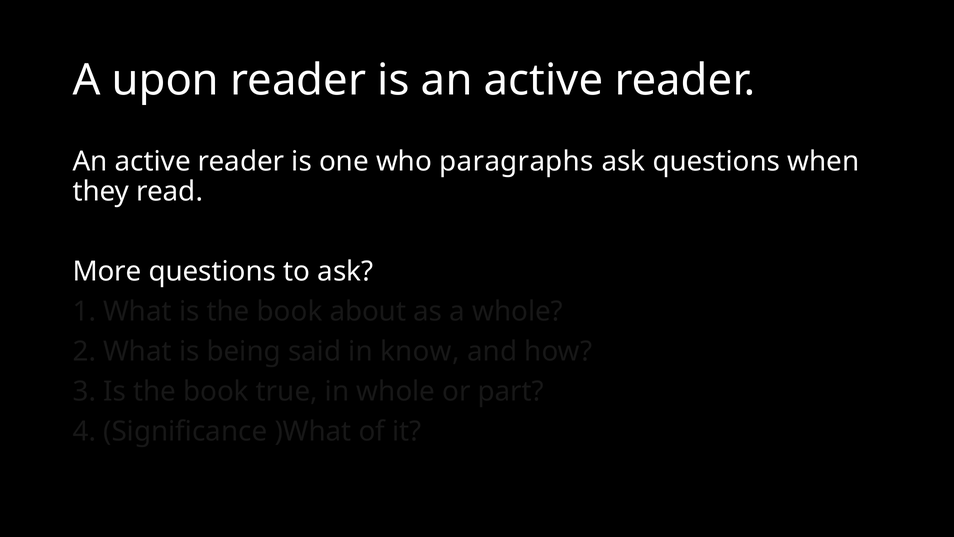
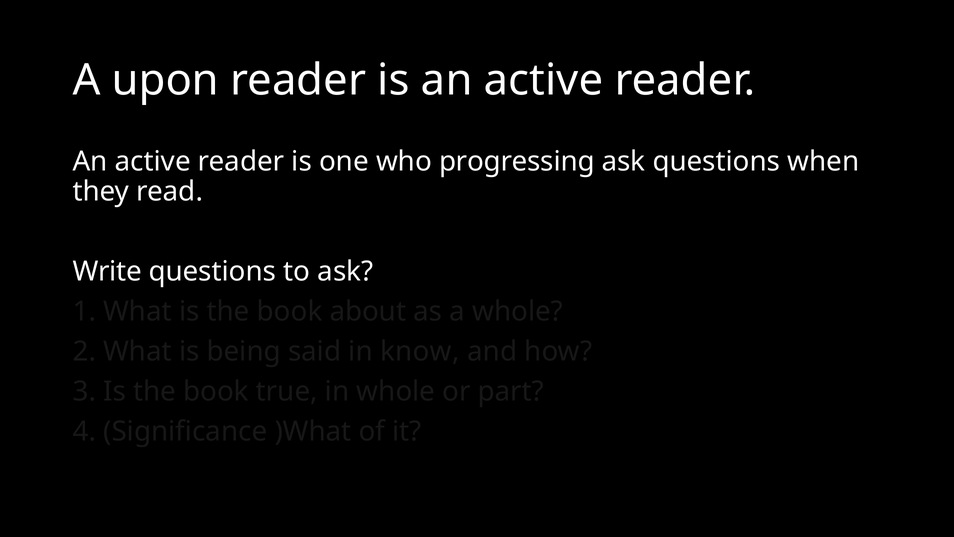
paragraphs: paragraphs -> progressing (517, 161)
More: More -> Write (107, 271)
